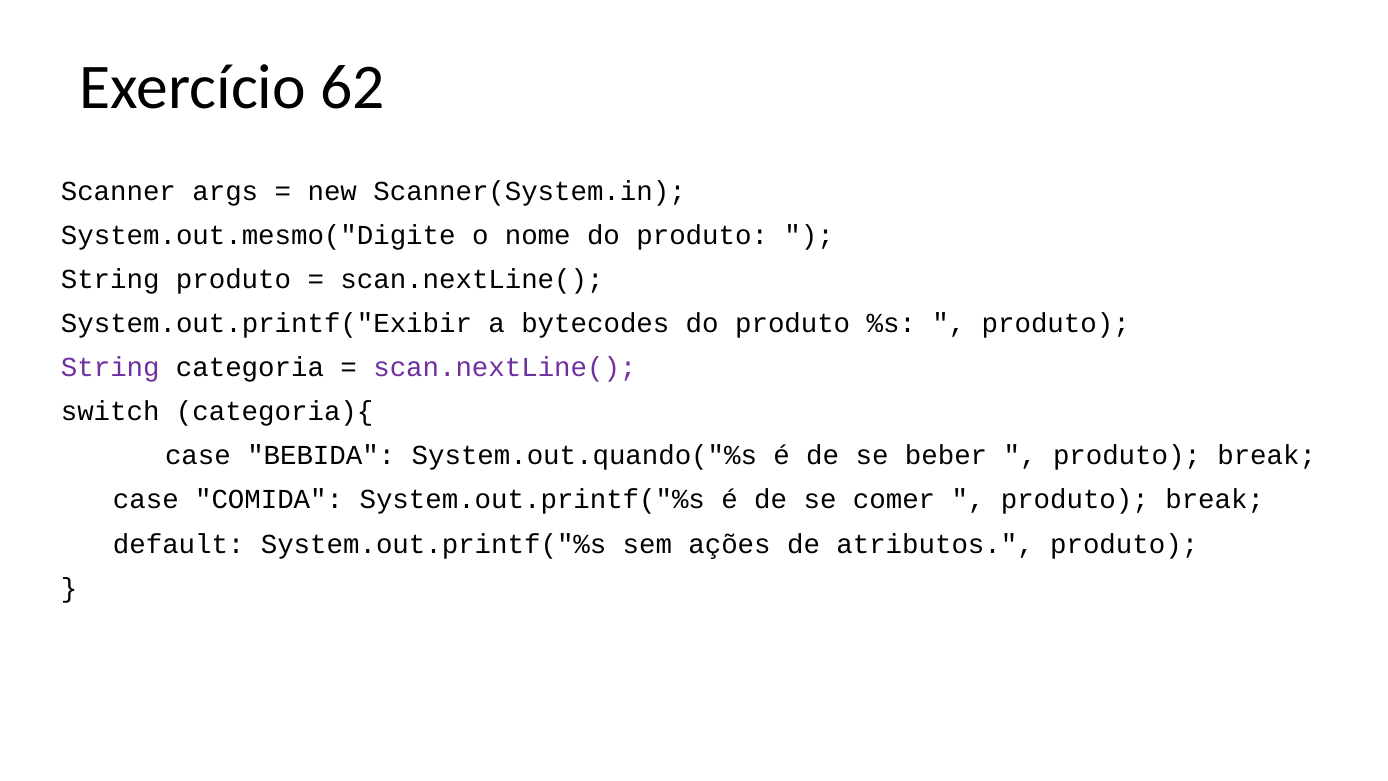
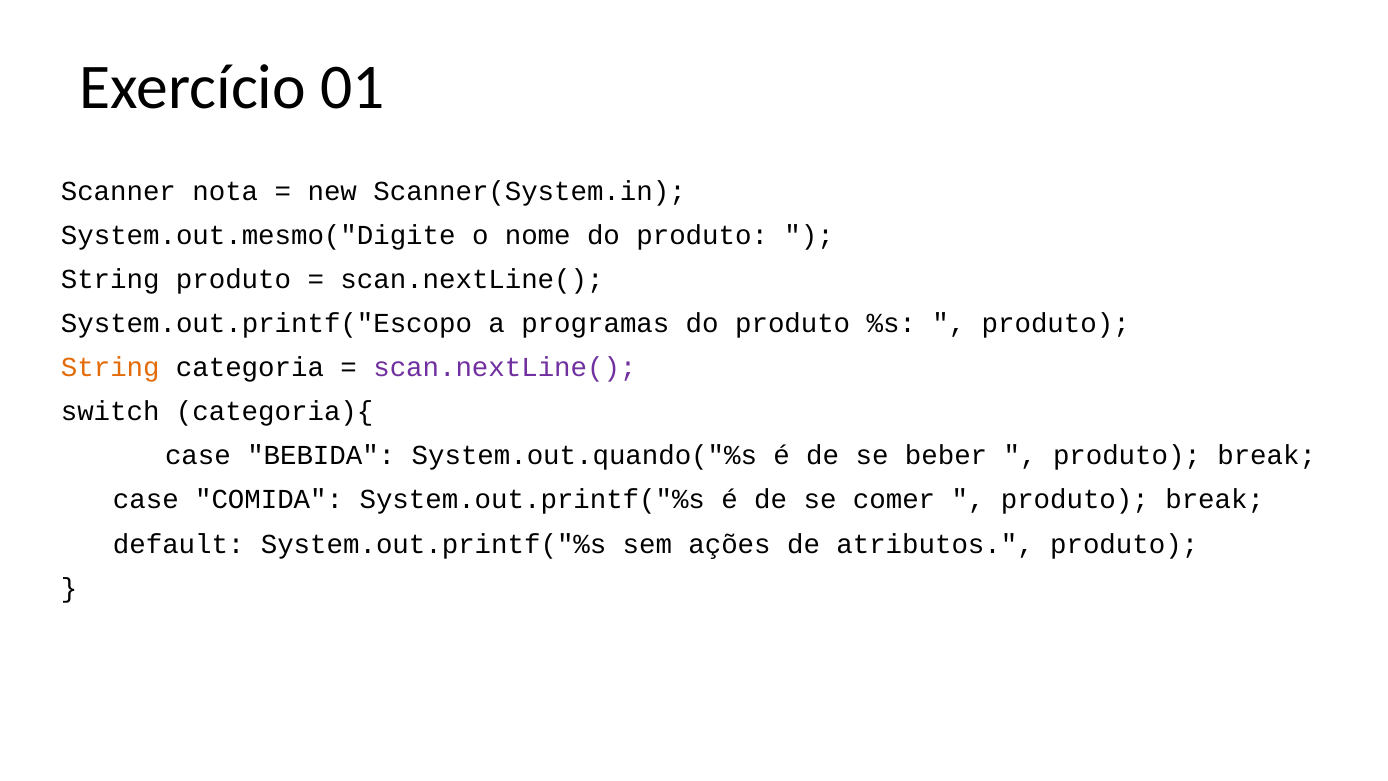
62: 62 -> 01 (353, 87)
args: args -> nota (225, 191)
System.out.printf("Exibir: System.out.printf("Exibir -> System.out.printf("Escopo (266, 323)
bytecodes: bytecodes -> programas (595, 323)
String colour: purple -> orange (110, 367)
